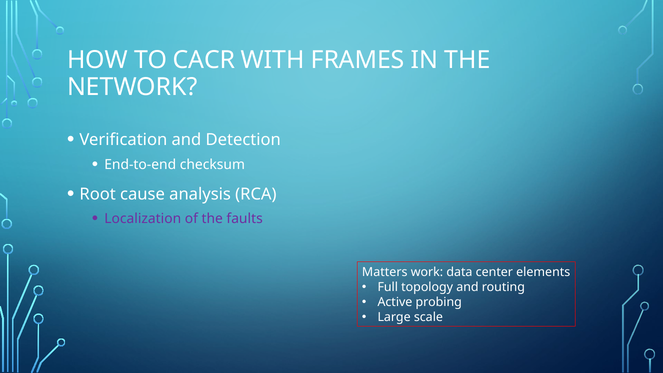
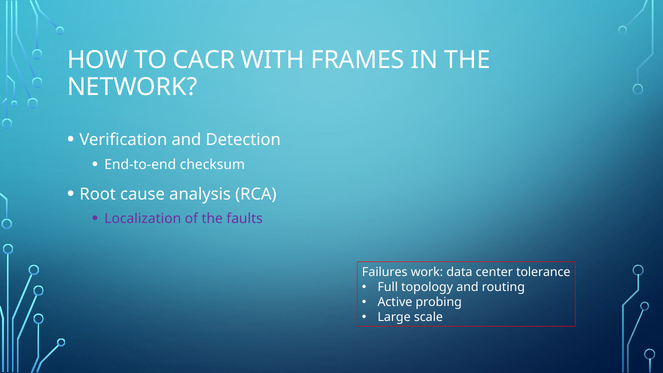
Matters: Matters -> Failures (385, 272)
elements: elements -> tolerance (543, 272)
